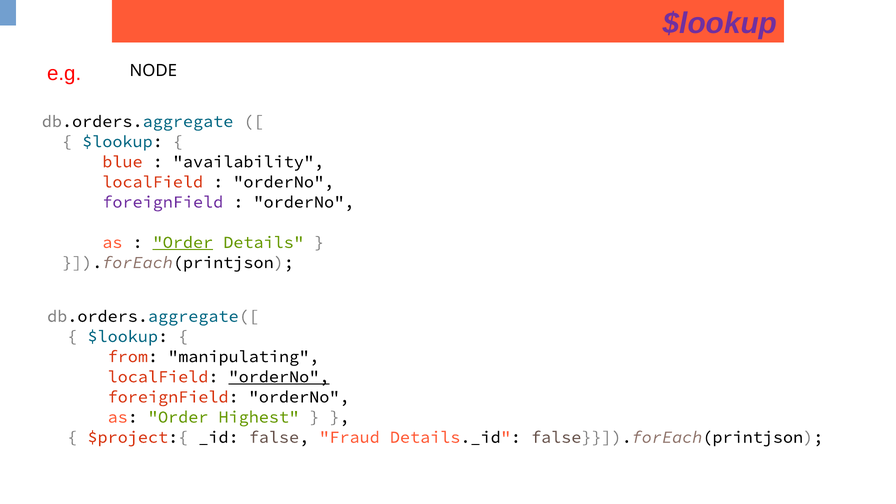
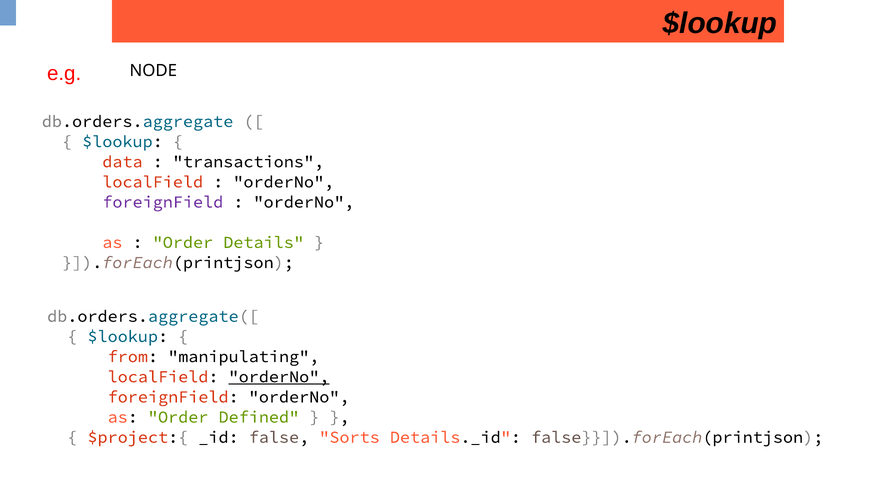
$lookup colour: purple -> black (720, 23)
blue: blue -> data (122, 162)
availability: availability -> transactions (248, 162)
Order underline: present -> none (183, 242)
Highest: Highest -> Defined (259, 417)
Fraud: Fraud -> Sorts (350, 437)
